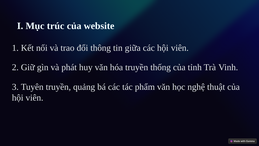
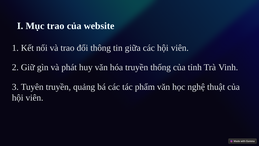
Mục trúc: trúc -> trao (56, 26)
